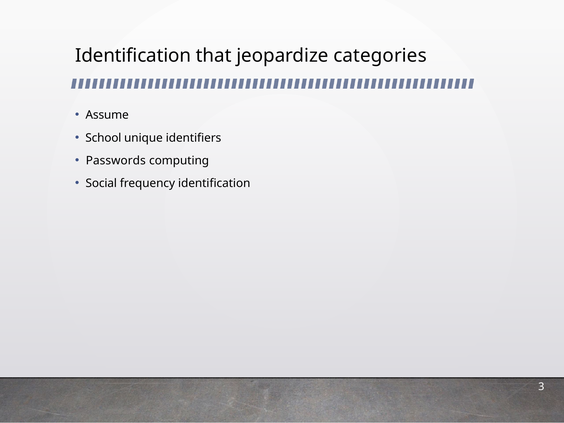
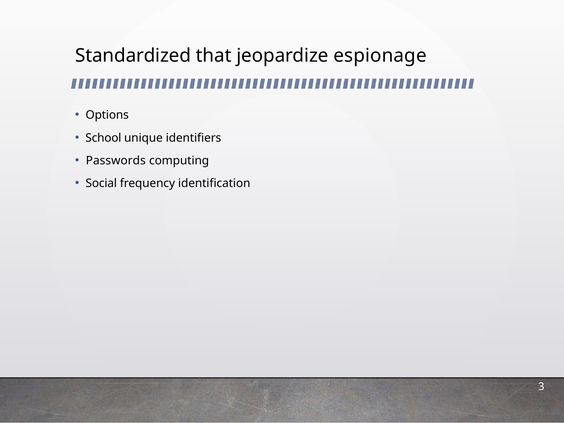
Identification: Identification -> Standardized (133, 56)
categories: categories -> espionage (380, 56)
Assume: Assume -> Options (107, 115)
